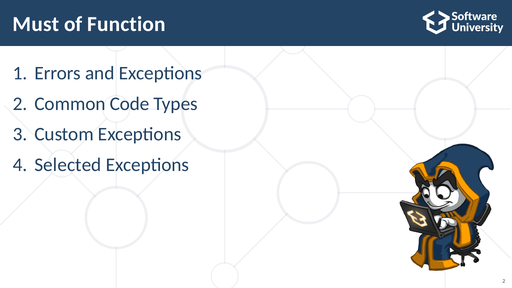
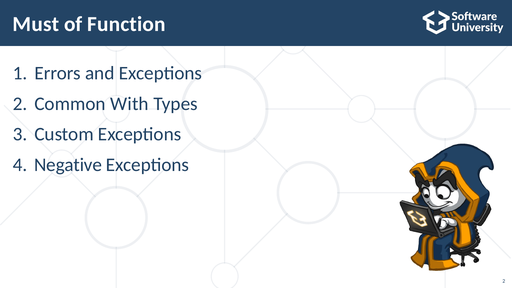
Code: Code -> With (129, 104)
Selected: Selected -> Negative (68, 165)
